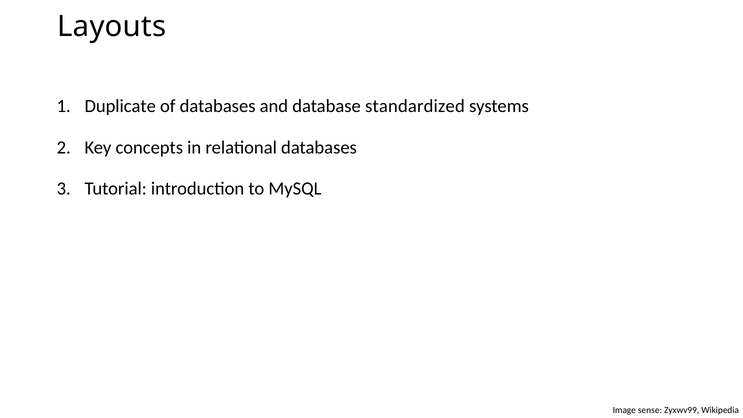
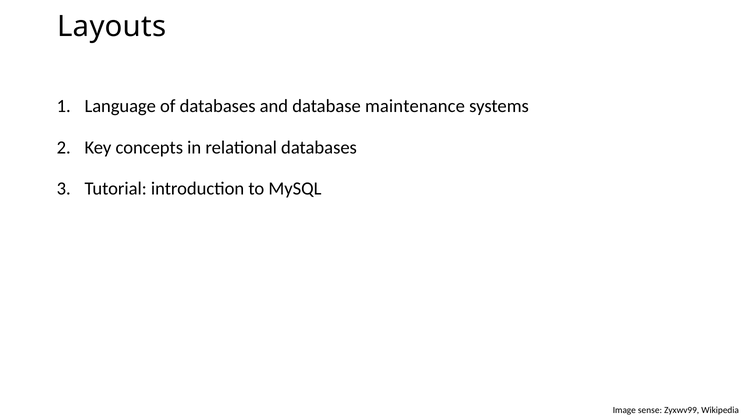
Duplicate: Duplicate -> Language (120, 106)
standardized: standardized -> maintenance (415, 106)
